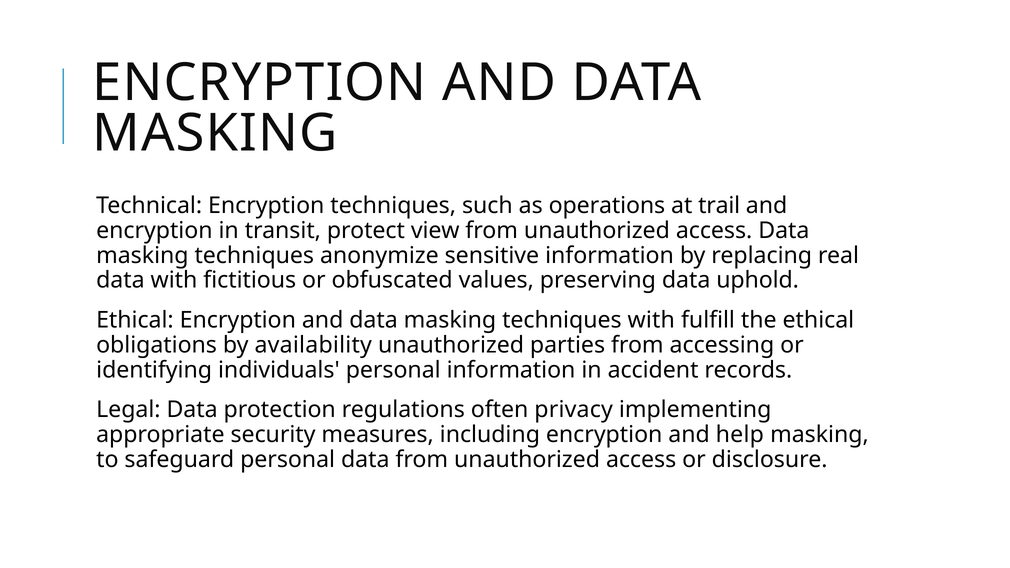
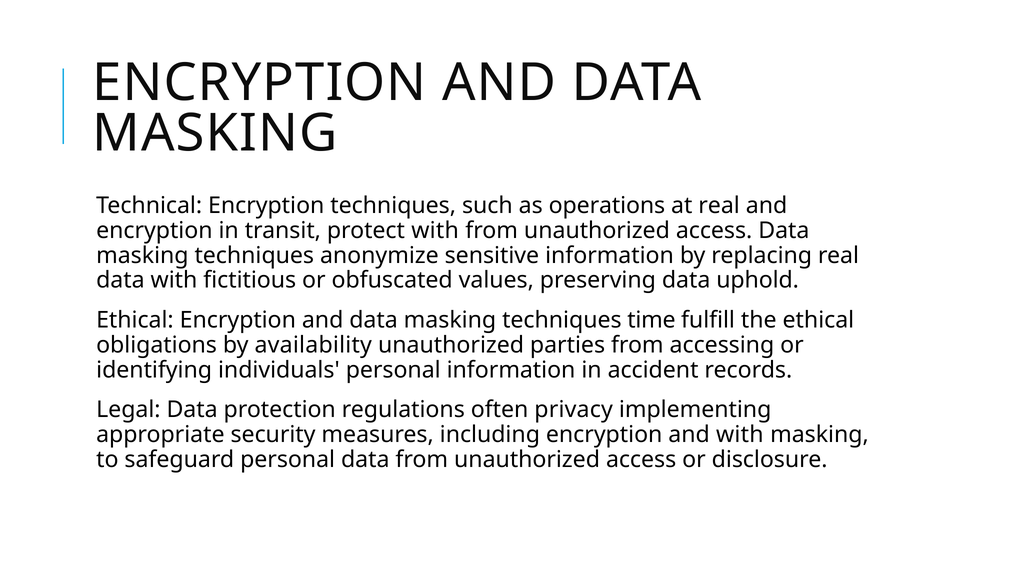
at trail: trail -> real (719, 206)
protect view: view -> with (435, 230)
techniques with: with -> time (651, 320)
and help: help -> with (740, 435)
